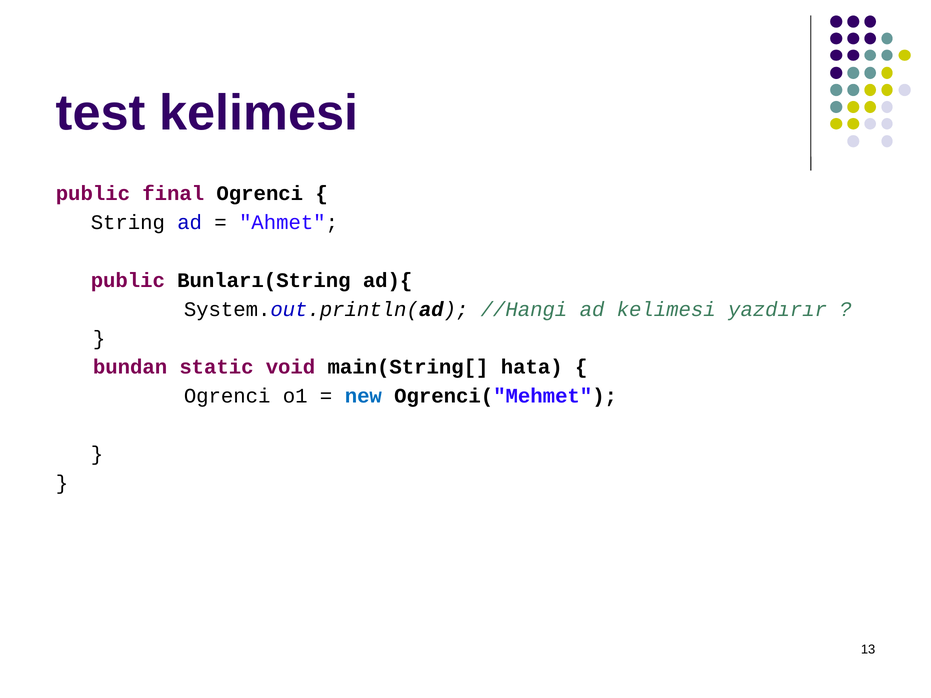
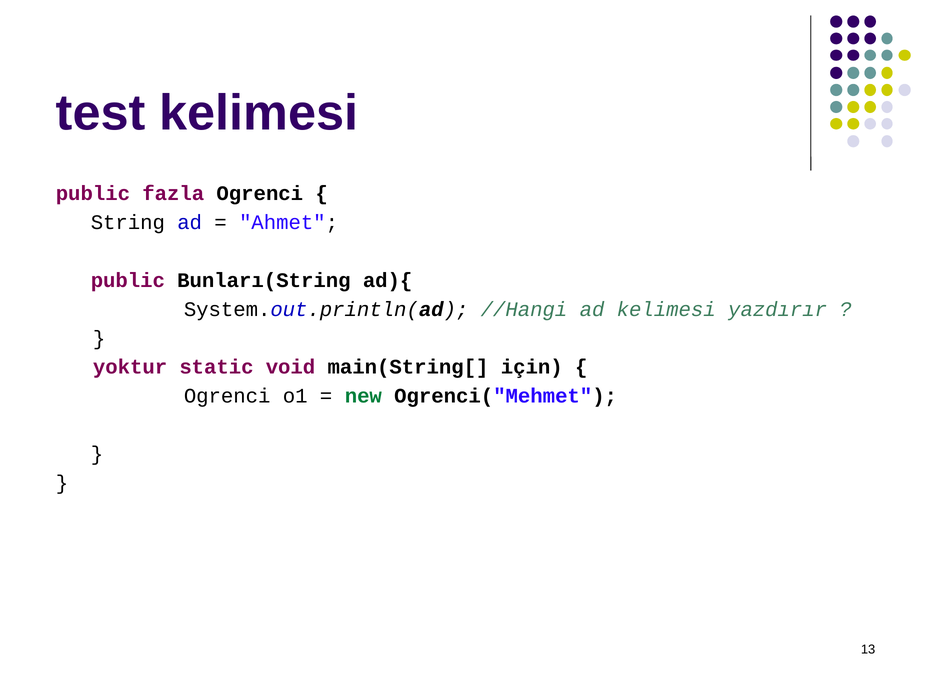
final: final -> fazla (173, 194)
bundan: bundan -> yoktur (130, 367)
hata: hata -> için (532, 367)
new colour: blue -> green (363, 396)
